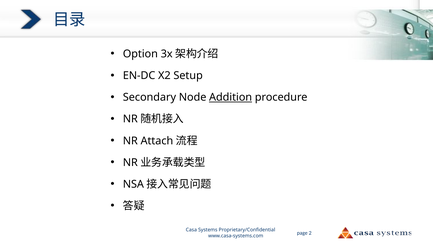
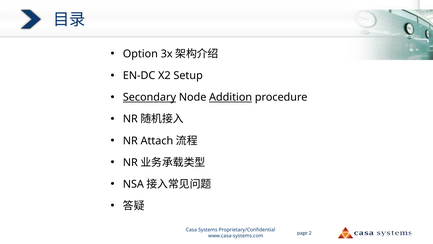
Secondary underline: none -> present (149, 97)
